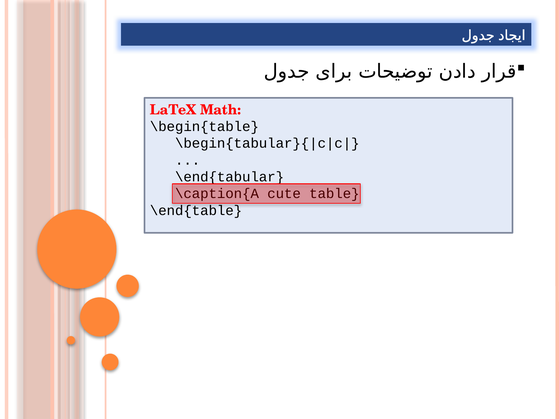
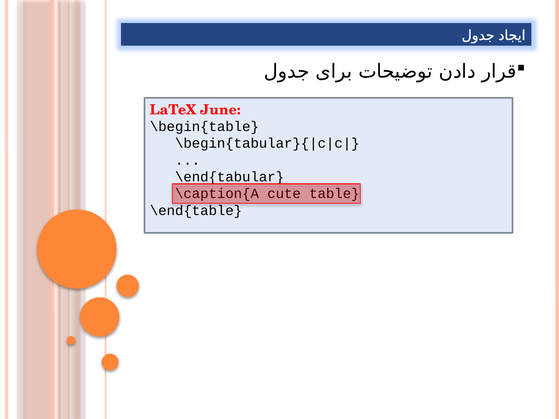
Math: Math -> June (220, 110)
